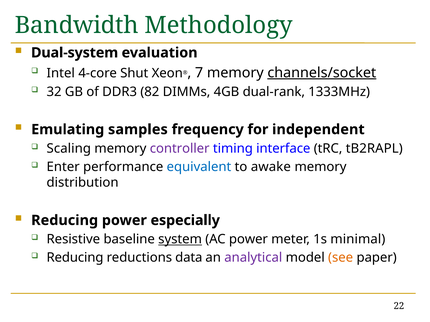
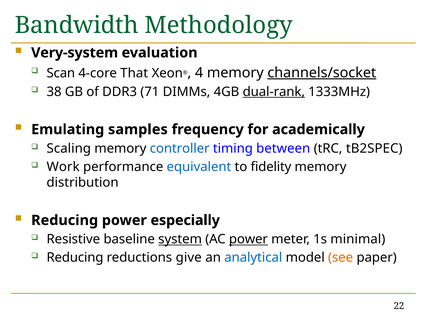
Dual-system: Dual-system -> Very-system (75, 53)
Intel: Intel -> Scan (61, 73)
Shut: Shut -> That (134, 73)
7: 7 -> 4 (199, 73)
32: 32 -> 38 (54, 92)
82: 82 -> 71 (150, 92)
dual-rank underline: none -> present (274, 92)
independent: independent -> academically (318, 130)
controller colour: purple -> blue (180, 149)
interface: interface -> between (283, 149)
tB2RAPL: tB2RAPL -> tB2SPEC (374, 149)
Enter: Enter -> Work (63, 167)
awake: awake -> fidelity (271, 167)
power underline: none -> present (248, 240)
data: data -> give (189, 258)
analytical colour: purple -> blue (253, 258)
